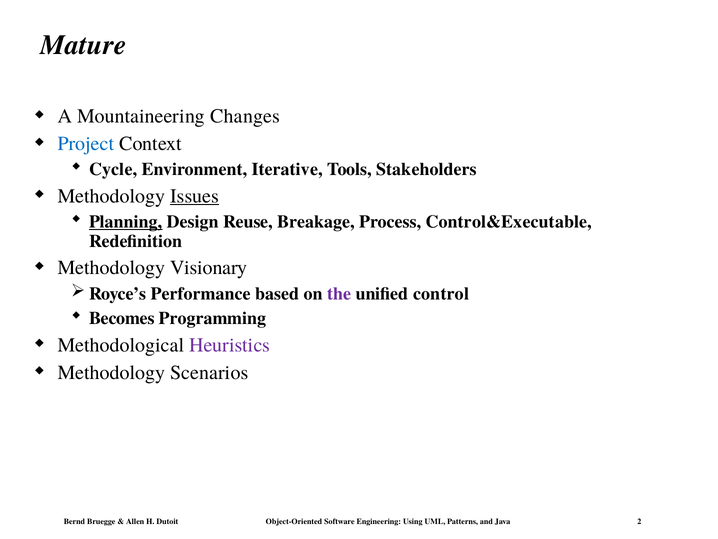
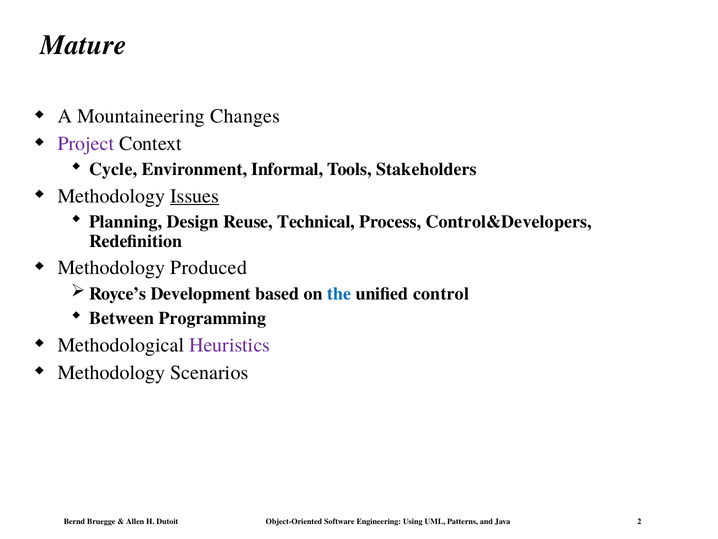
Project colour: blue -> purple (86, 143)
Iterative: Iterative -> Informal (287, 169)
Planning underline: present -> none (126, 222)
Breakage: Breakage -> Technical (316, 222)
Control&Executable: Control&Executable -> Control&Developers (509, 222)
Visionary: Visionary -> Produced (209, 267)
Performance: Performance -> Development (201, 293)
the colour: purple -> blue (339, 293)
Becomes: Becomes -> Between (122, 318)
